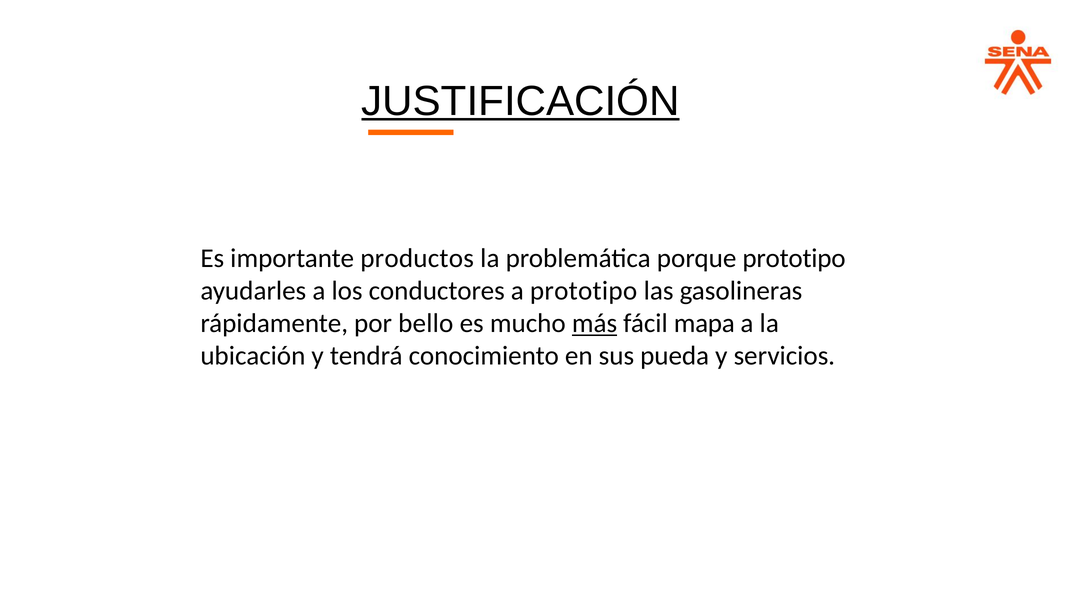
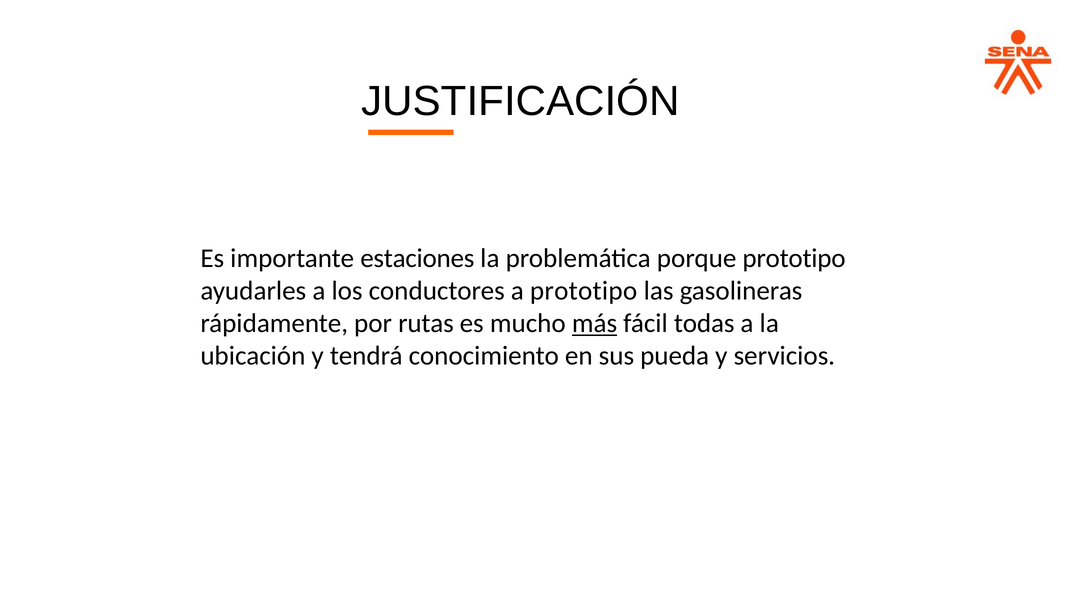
JUSTIFICACIÓN underline: present -> none (520, 101)
productos: productos -> estaciones (417, 258)
bello: bello -> rutas (426, 324)
mapa: mapa -> todas (704, 324)
